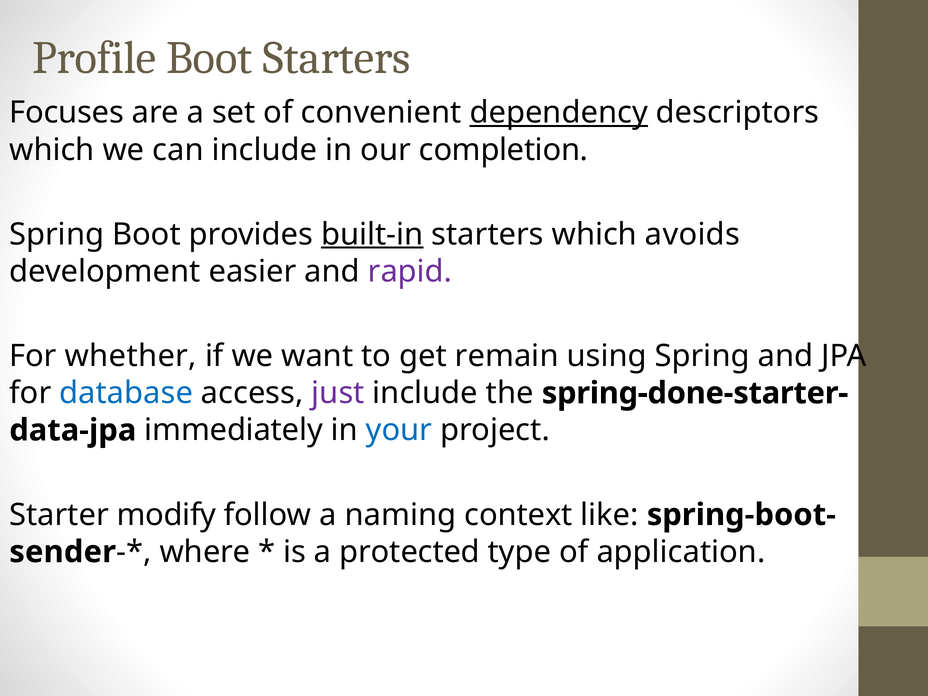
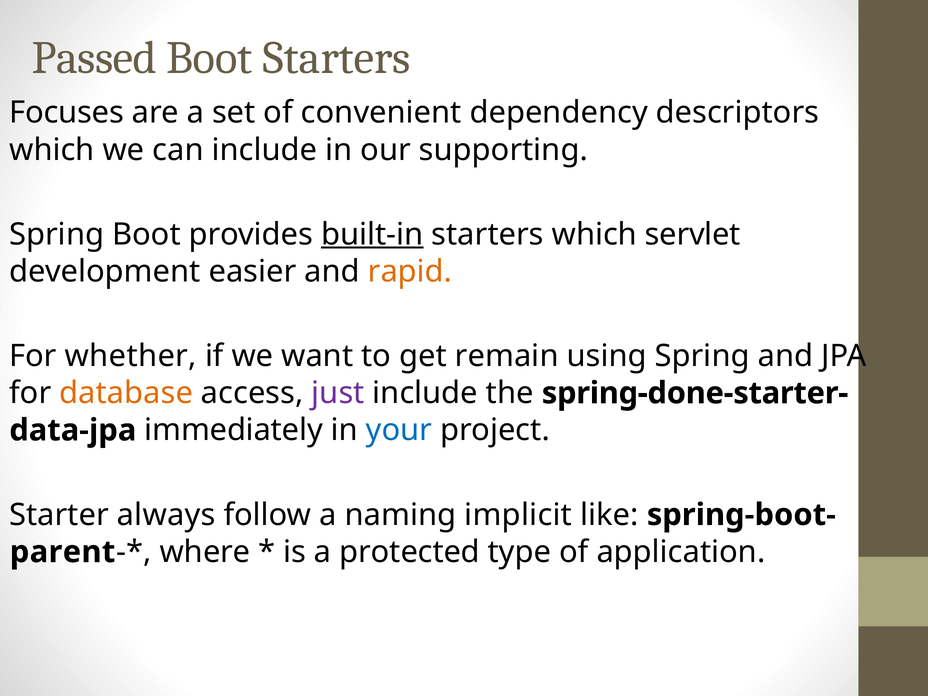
Profile: Profile -> Passed (94, 58)
dependency underline: present -> none (559, 113)
completion: completion -> supporting (503, 150)
avoids: avoids -> servlet (693, 234)
rapid colour: purple -> orange (410, 271)
database colour: blue -> orange (126, 393)
modify: modify -> always (166, 515)
context: context -> implicit (518, 515)
sender: sender -> parent (63, 552)
